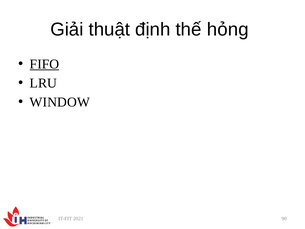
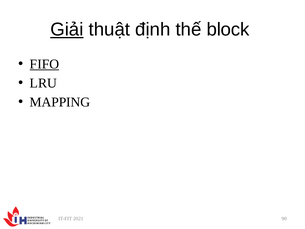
Giải underline: none -> present (67, 30)
hỏng: hỏng -> block (228, 30)
WINDOW: WINDOW -> MAPPING (60, 102)
